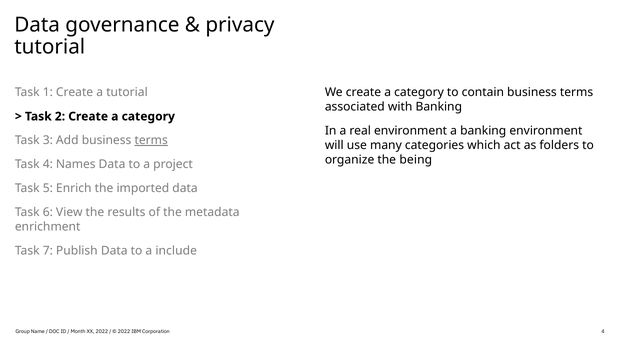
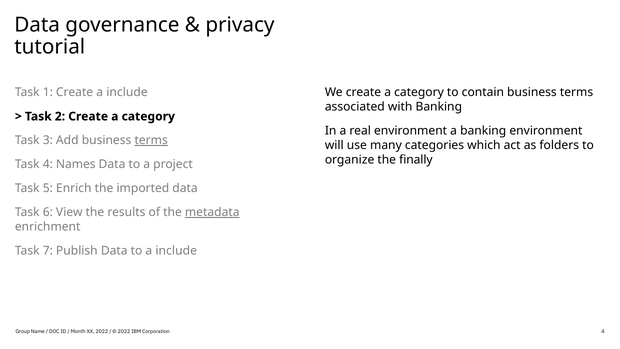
Create a tutorial: tutorial -> include (127, 92)
being: being -> finally (416, 160)
metadata underline: none -> present (212, 212)
